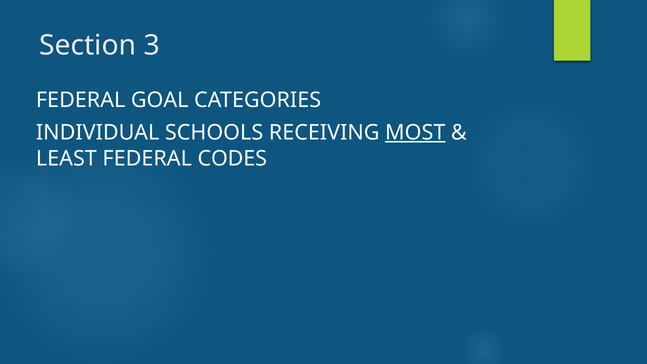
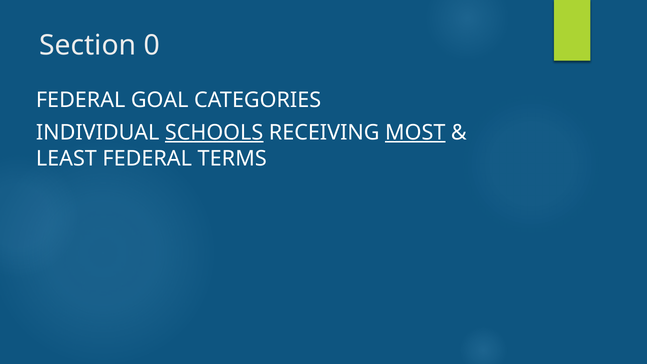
3: 3 -> 0 (152, 45)
SCHOOLS underline: none -> present (214, 133)
CODES: CODES -> TERMS (232, 158)
